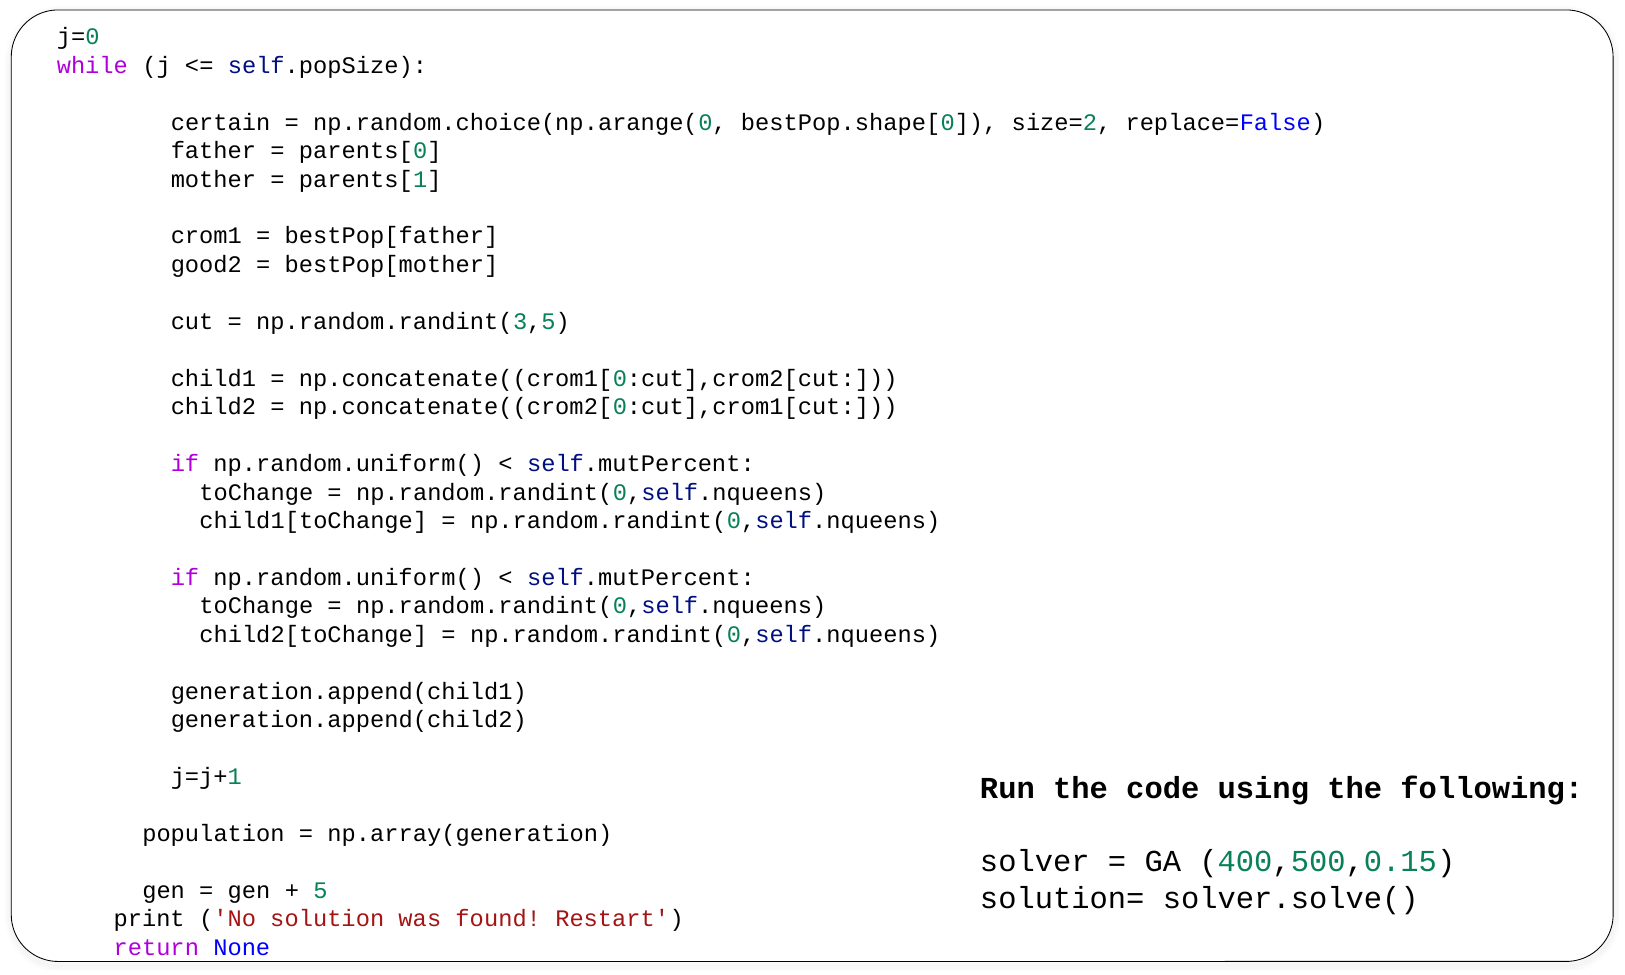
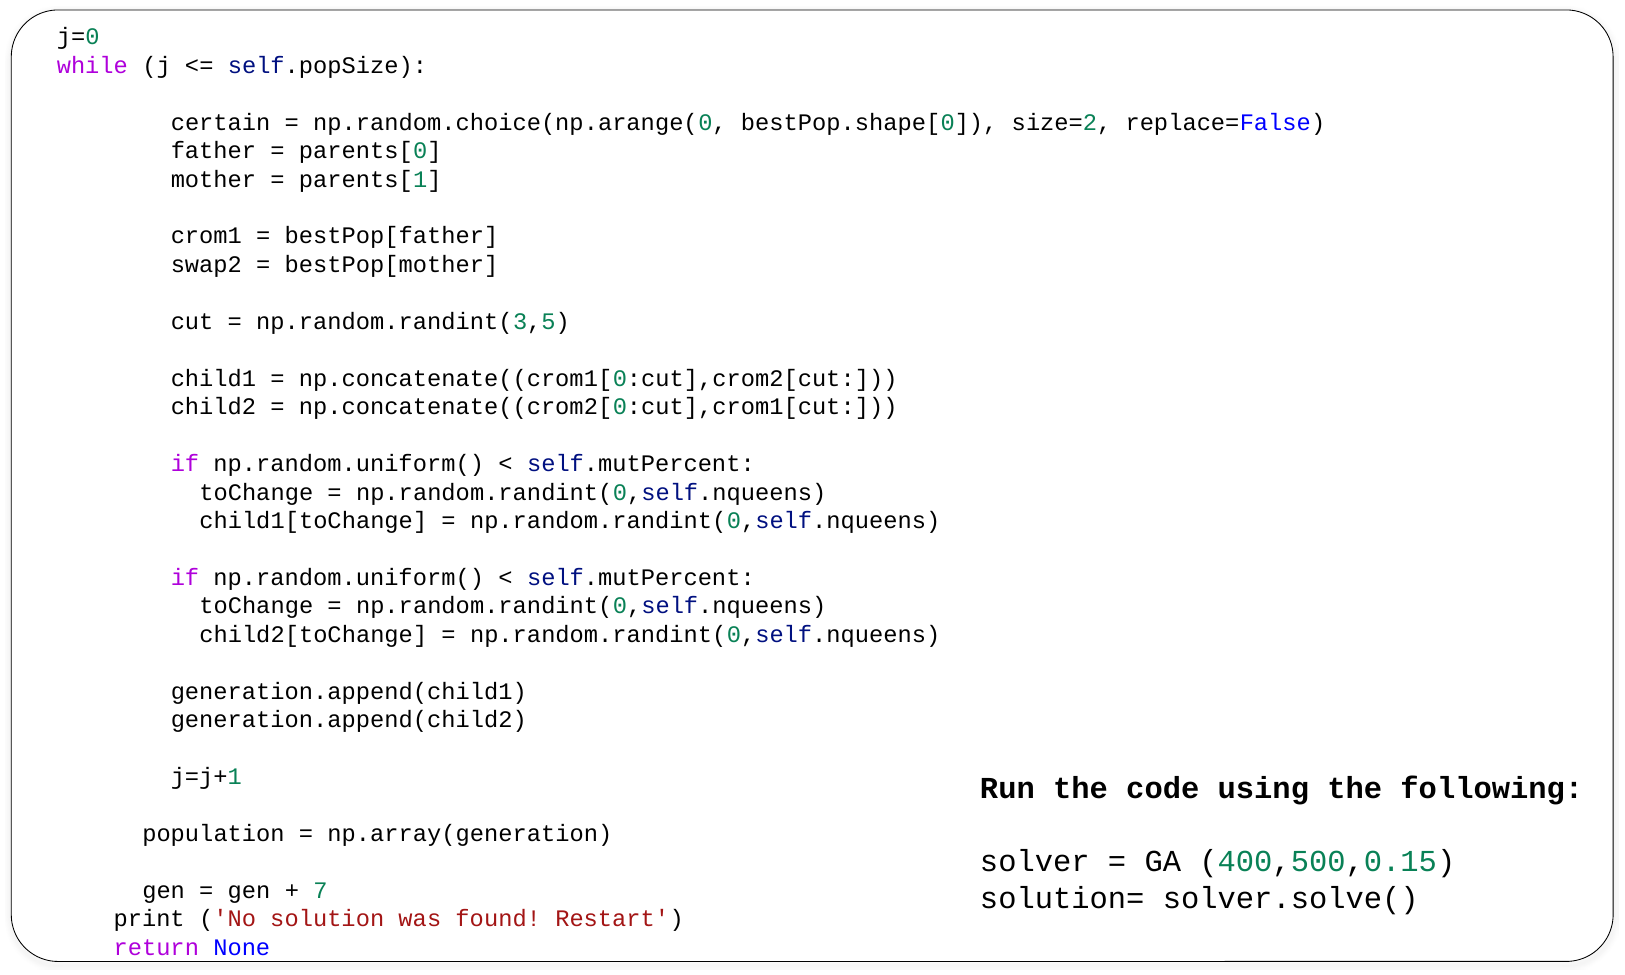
good2: good2 -> swap2 (206, 265)
5: 5 -> 7 (320, 891)
